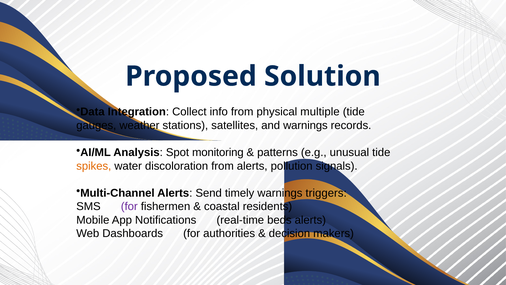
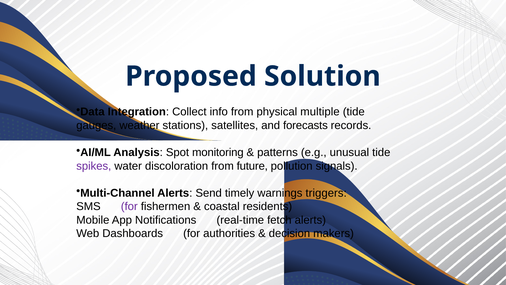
and warnings: warnings -> forecasts (305, 125)
spikes colour: orange -> purple (94, 166)
from alerts: alerts -> future (252, 166)
beds: beds -> fetch (279, 220)
